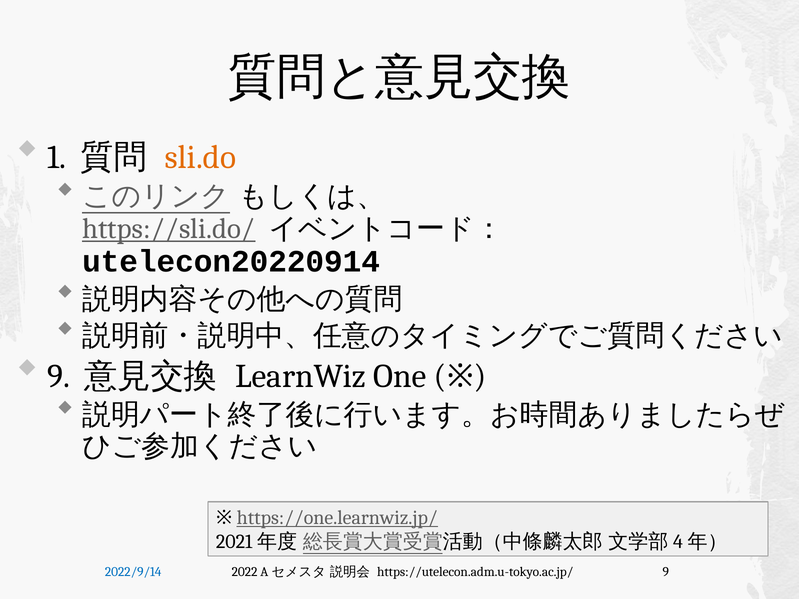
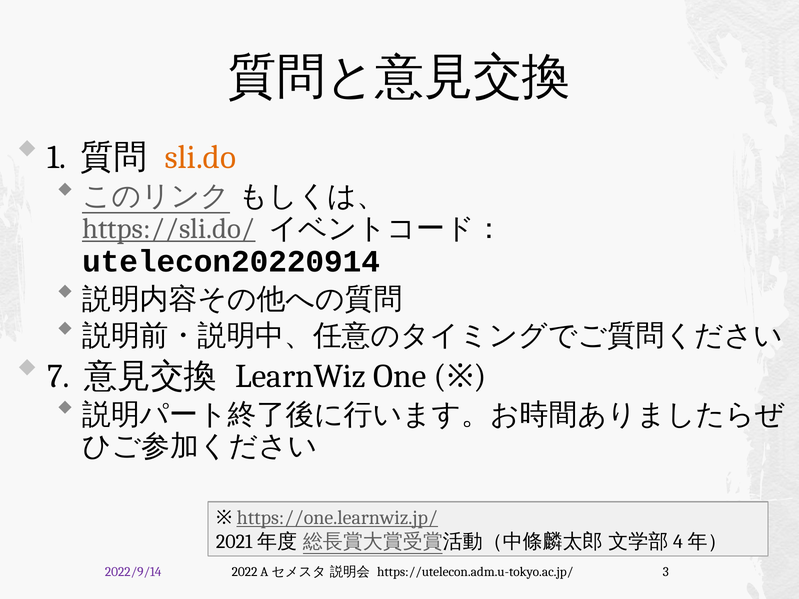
9: 9 -> 7 (59, 377)
2022/9/14 colour: blue -> purple (133, 572)
https://utelecon.adm.u-tokyo.ac.jp/ 9: 9 -> 3 (666, 572)
